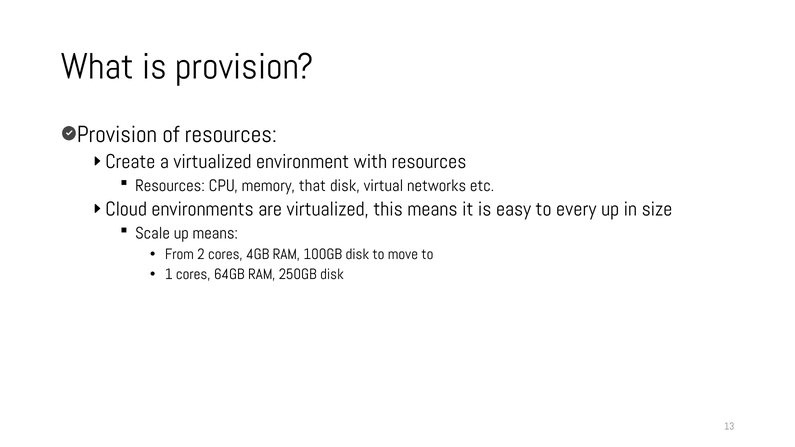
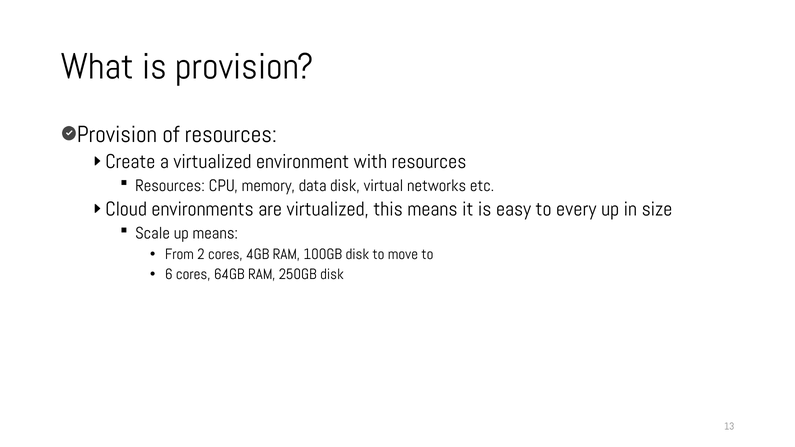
that: that -> data (313, 186)
1: 1 -> 6 (169, 275)
